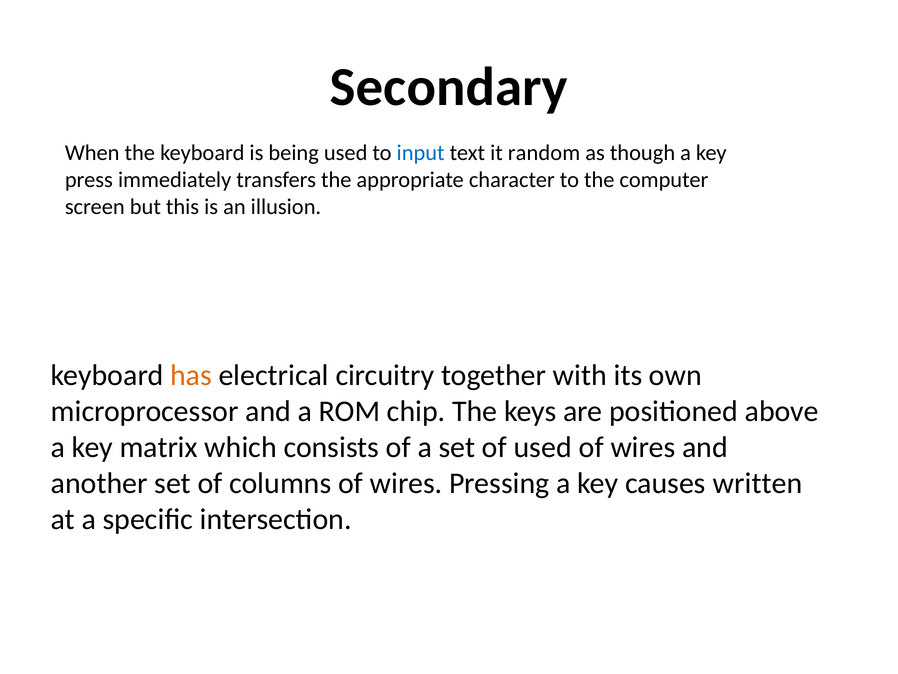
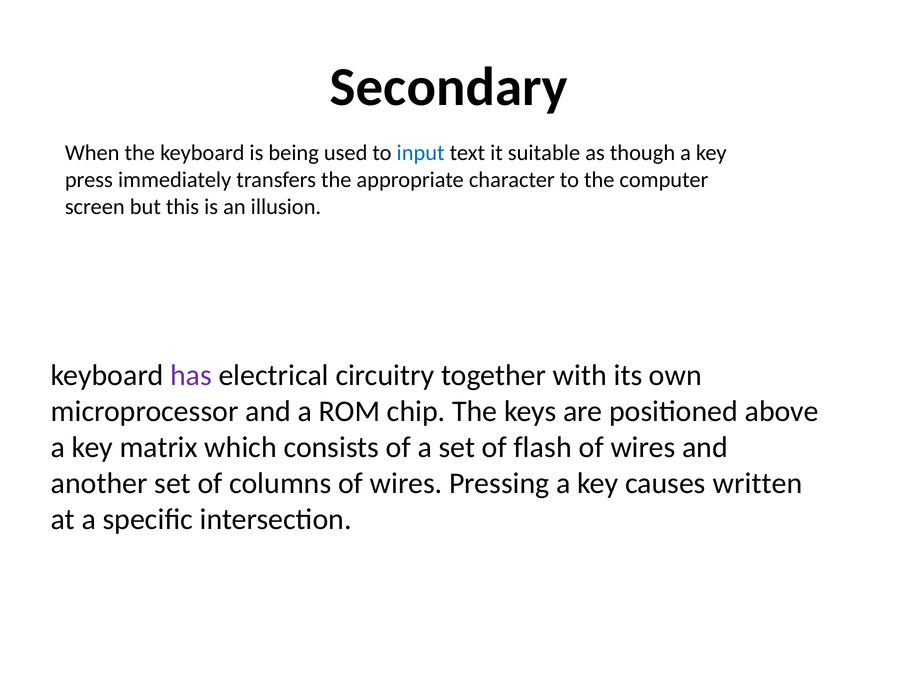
random: random -> suitable (544, 153)
has colour: orange -> purple (191, 375)
of used: used -> flash (543, 447)
